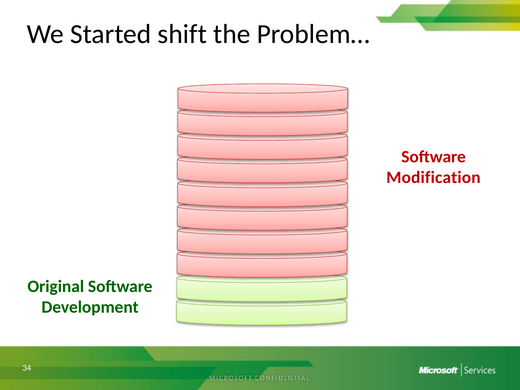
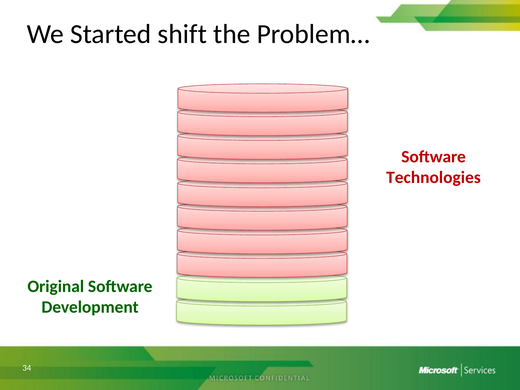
Modification: Modification -> Technologies (433, 177)
